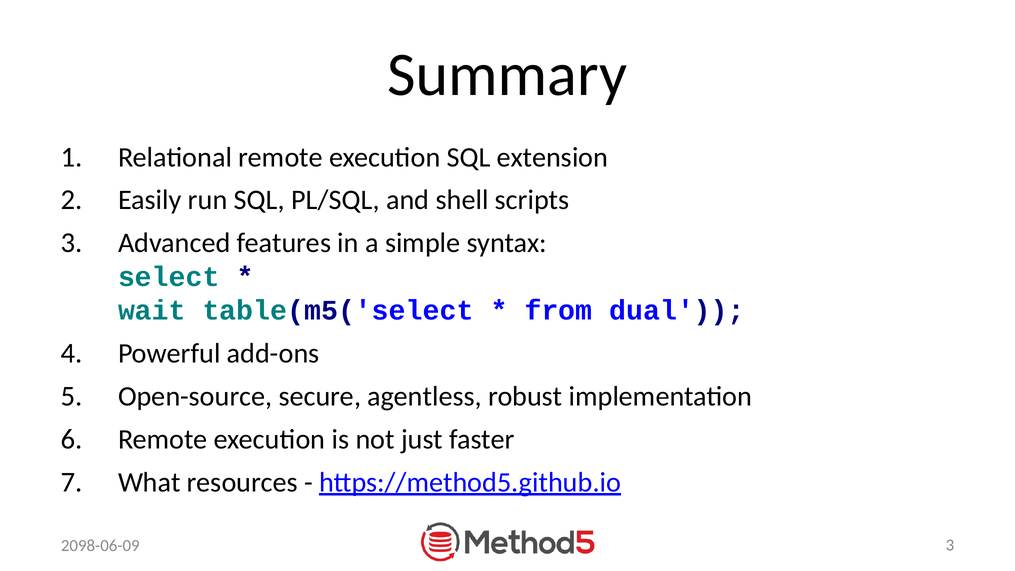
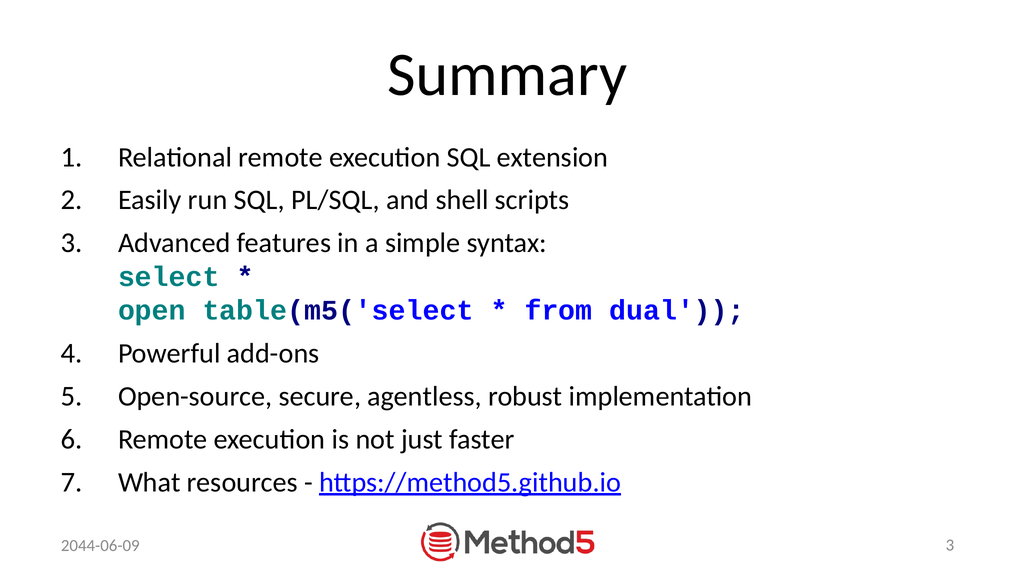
wait: wait -> open (152, 311)
2098-06-09: 2098-06-09 -> 2044-06-09 (100, 546)
